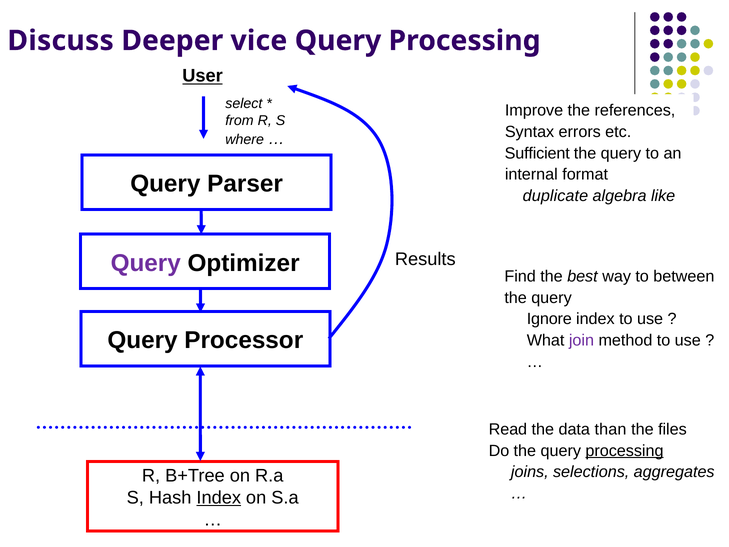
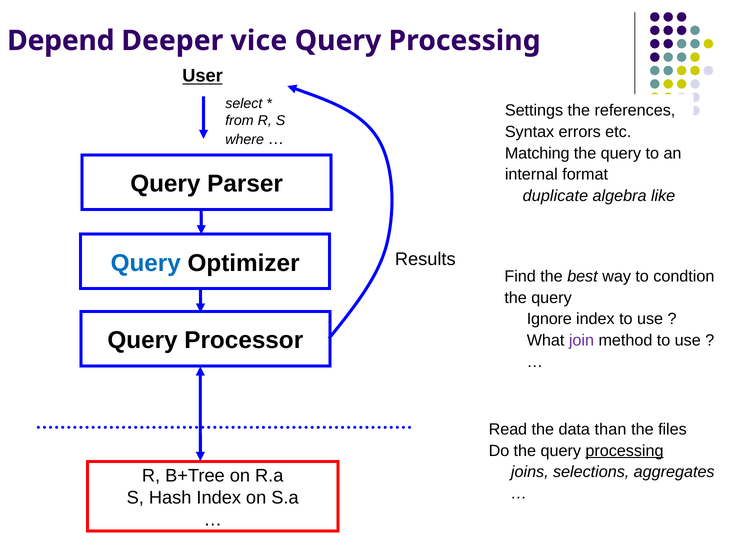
Discuss: Discuss -> Depend (61, 41)
Improve: Improve -> Settings (534, 110)
Sufficient: Sufficient -> Matching (537, 153)
Query colour: purple -> blue (146, 263)
between: between -> condtion (684, 276)
Index underline: present -> none (219, 497)
